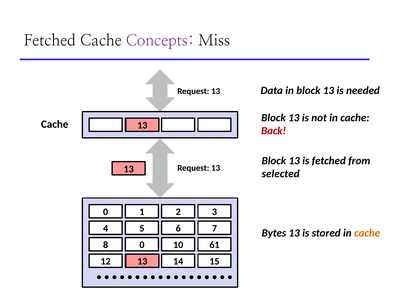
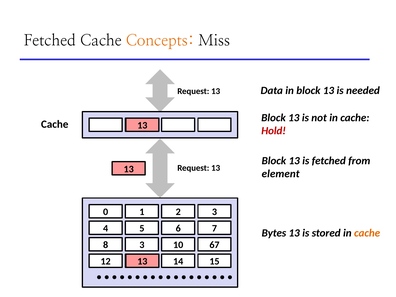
Concepts colour: purple -> orange (160, 41)
Back: Back -> Hold (274, 131)
selected: selected -> element (281, 174)
8 0: 0 -> 3 (142, 245)
61: 61 -> 67 (214, 245)
